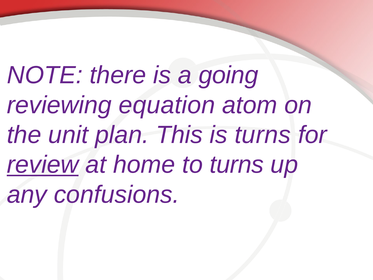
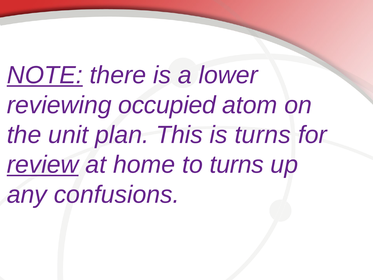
NOTE underline: none -> present (45, 75)
going: going -> lower (228, 75)
equation: equation -> occupied (167, 105)
